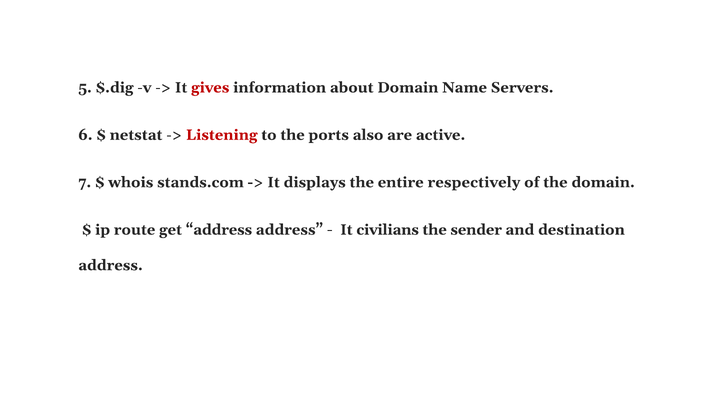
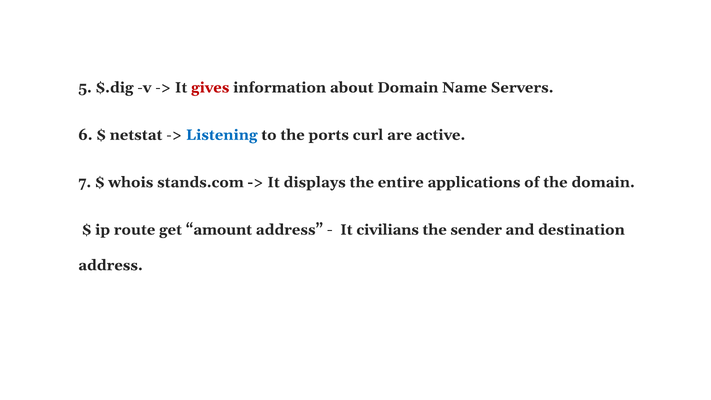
Listening colour: red -> blue (222, 135)
also: also -> curl (368, 135)
respectively: respectively -> applications (474, 182)
get address: address -> amount (219, 230)
